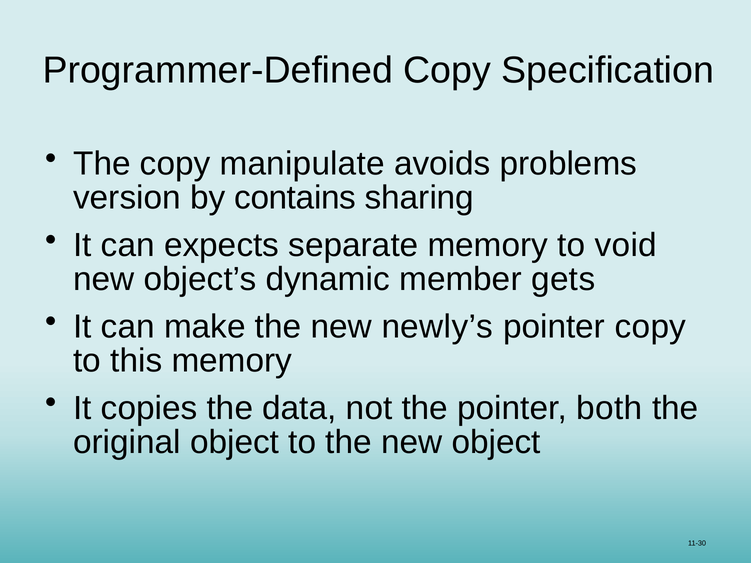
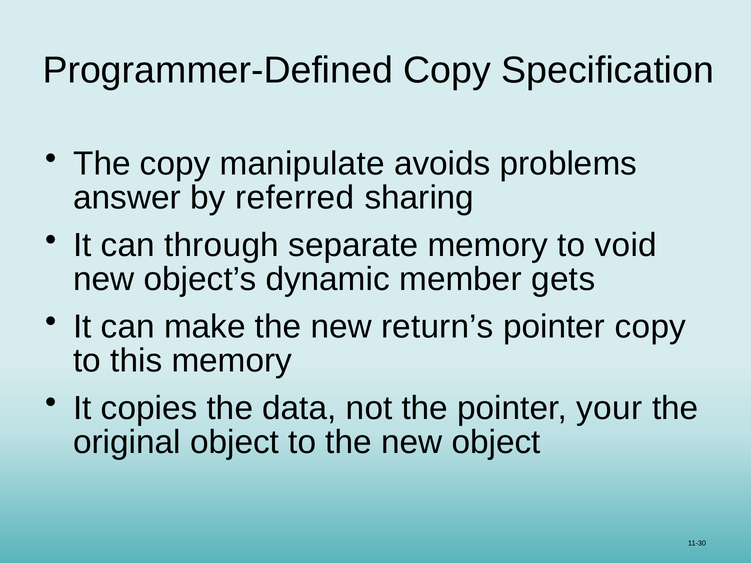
version: version -> answer (127, 198)
contains: contains -> referred (295, 198)
expects: expects -> through (221, 245)
newly’s: newly’s -> return’s (437, 327)
both: both -> your (609, 408)
